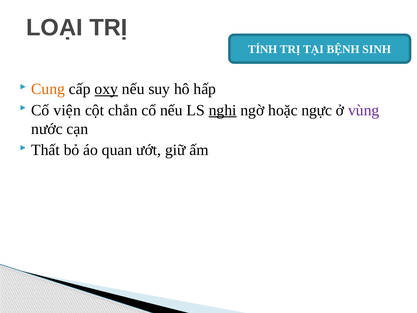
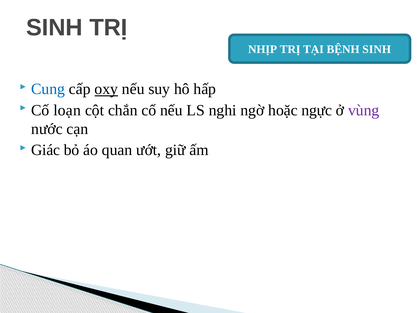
LOẠI: LOẠI -> SINH (54, 28)
TÍNH: TÍNH -> NHỊP (263, 49)
Cung colour: orange -> blue (48, 89)
viện: viện -> loạn (67, 110)
nghi underline: present -> none (223, 110)
Thất: Thất -> Giác (46, 150)
